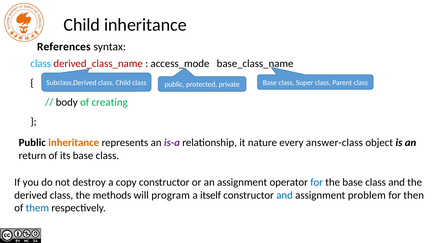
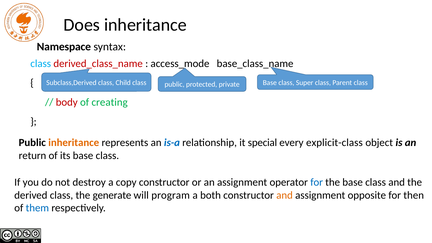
Child: Child -> Does (82, 25)
References: References -> Namespace (64, 47)
body colour: black -> red (67, 102)
is-a colour: purple -> blue (172, 143)
nature: nature -> special (262, 143)
answer-class: answer-class -> explicit-class (334, 143)
methods: methods -> generate (112, 195)
itself: itself -> both (211, 195)
and colour: blue -> orange (285, 195)
problem: problem -> opposite (367, 195)
